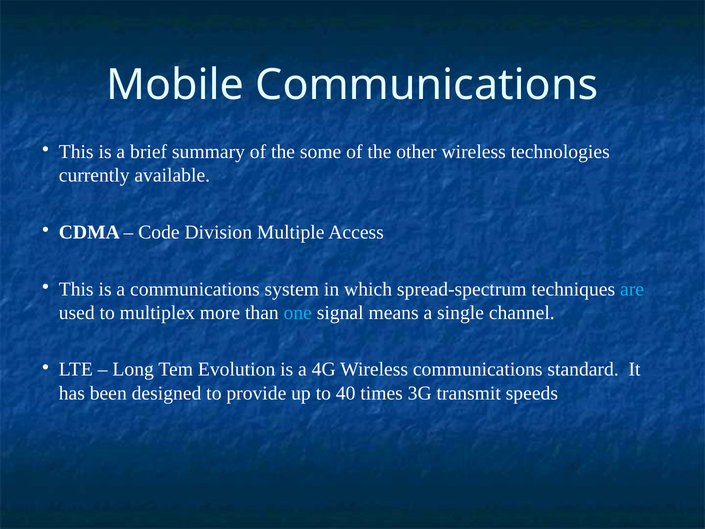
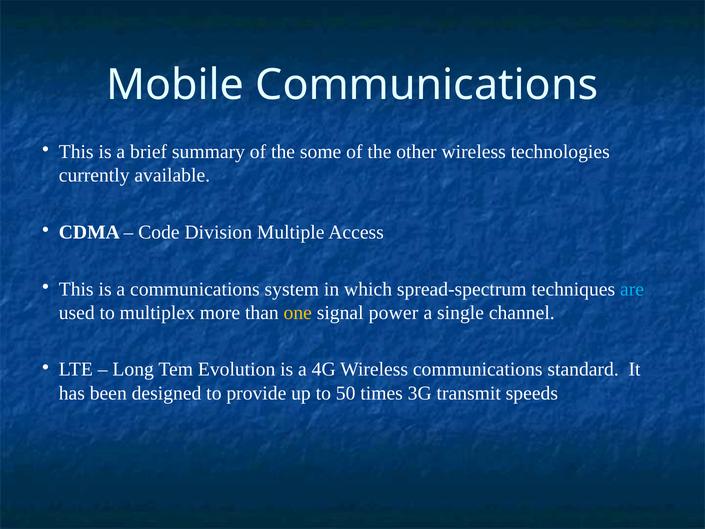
one colour: light blue -> yellow (298, 313)
means: means -> power (394, 313)
40: 40 -> 50 (346, 393)
